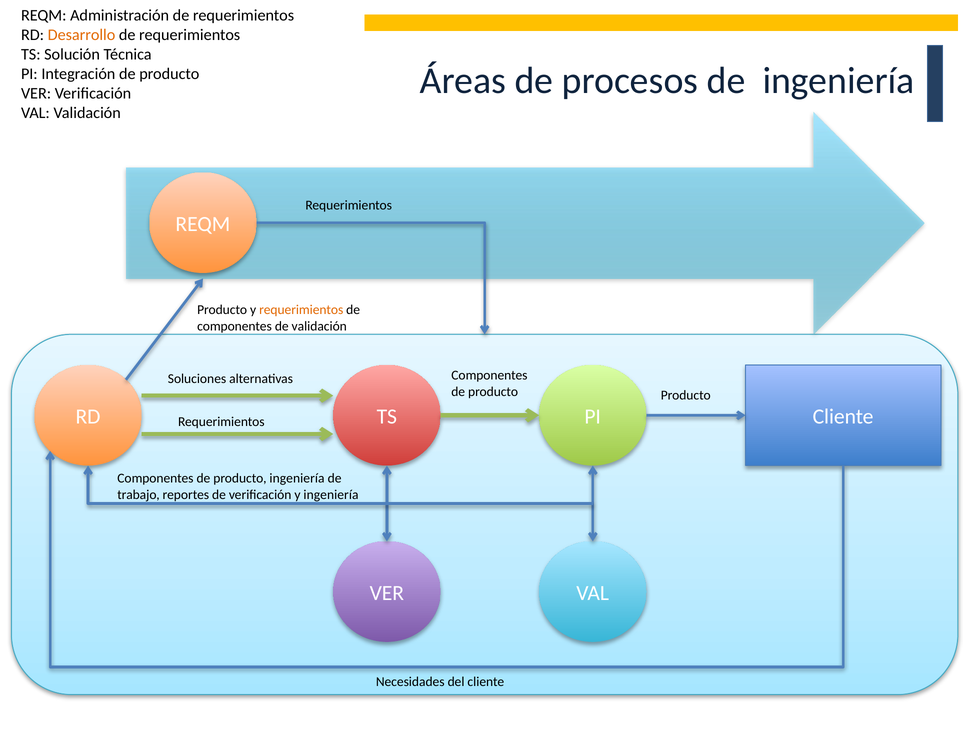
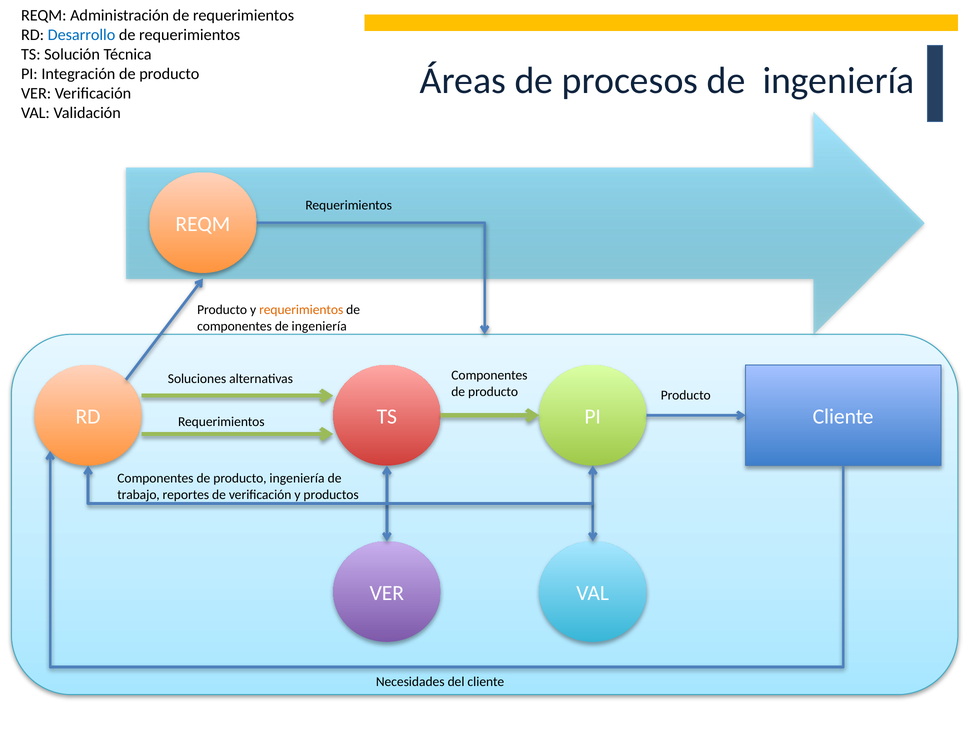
Desarrollo colour: orange -> blue (82, 35)
componentes de validación: validación -> ingeniería (319, 326)
y ingeniería: ingeniería -> productos (331, 495)
